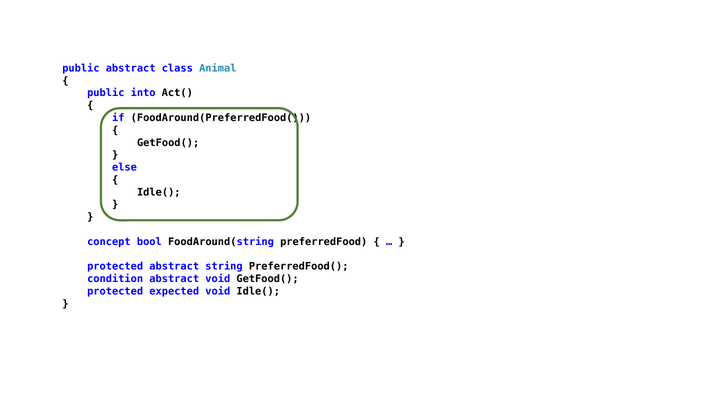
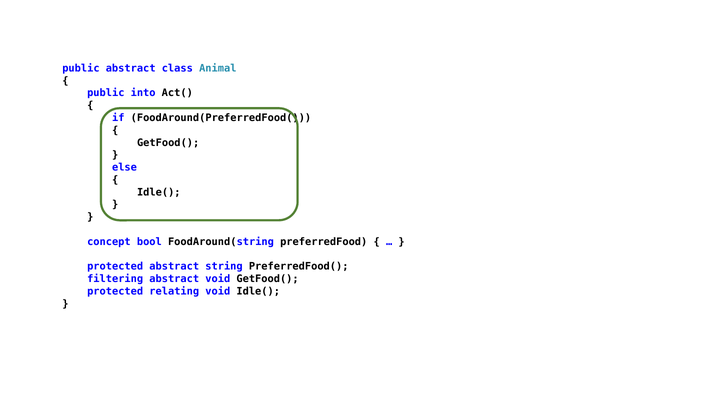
condition: condition -> filtering (115, 279)
expected: expected -> relating (174, 291)
